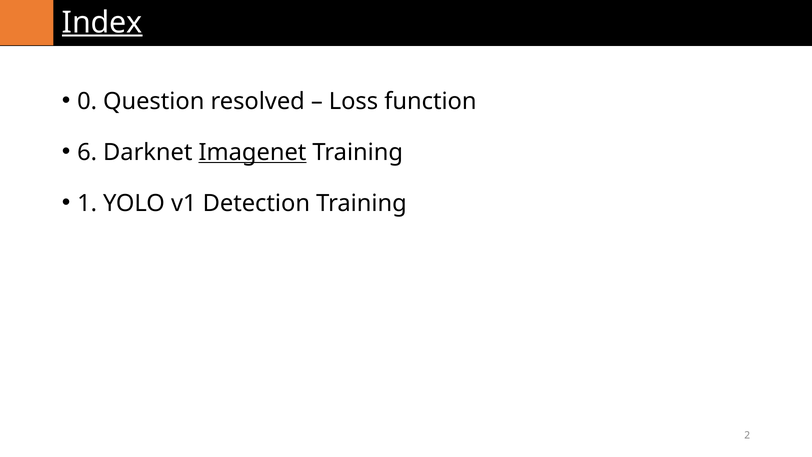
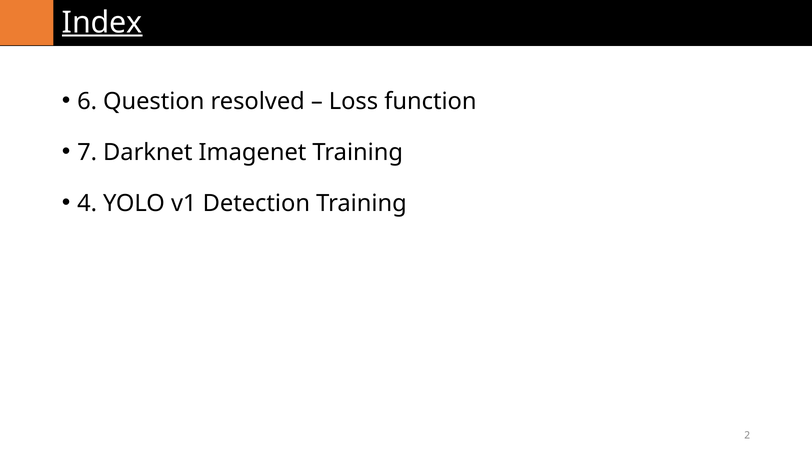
0: 0 -> 6 (87, 101)
6: 6 -> 7 (87, 152)
Imagenet underline: present -> none (252, 152)
1: 1 -> 4 (87, 203)
